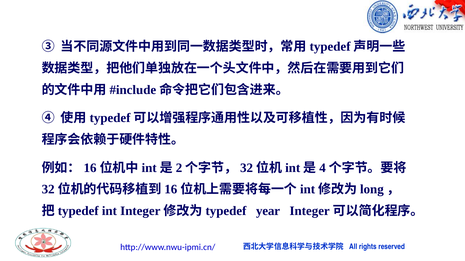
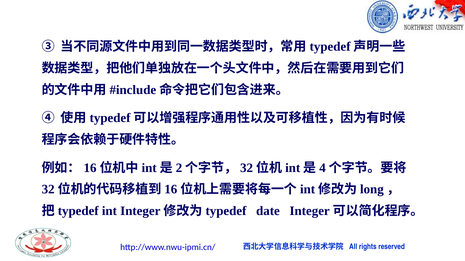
year: year -> date (268, 212)
